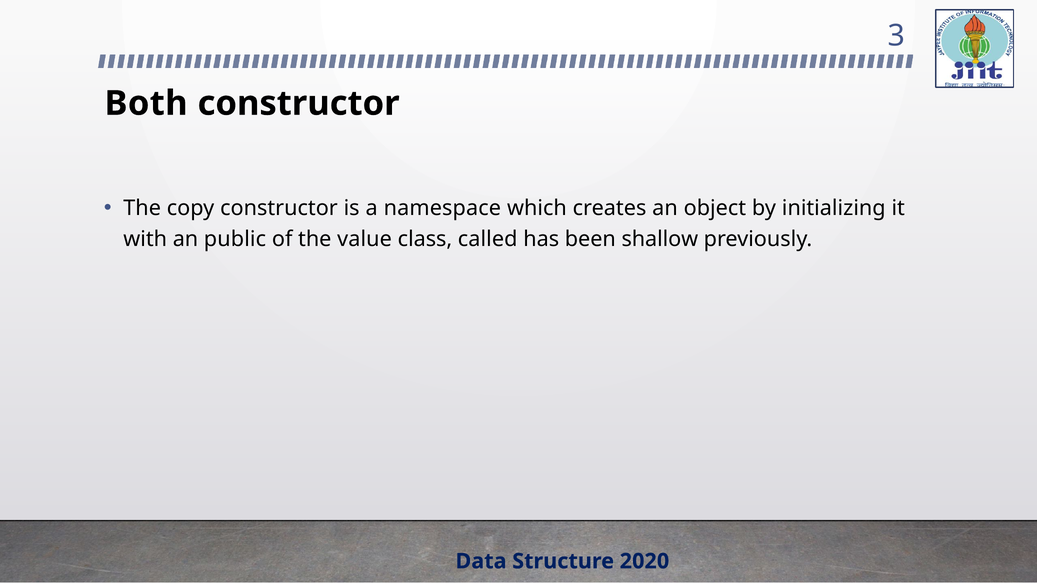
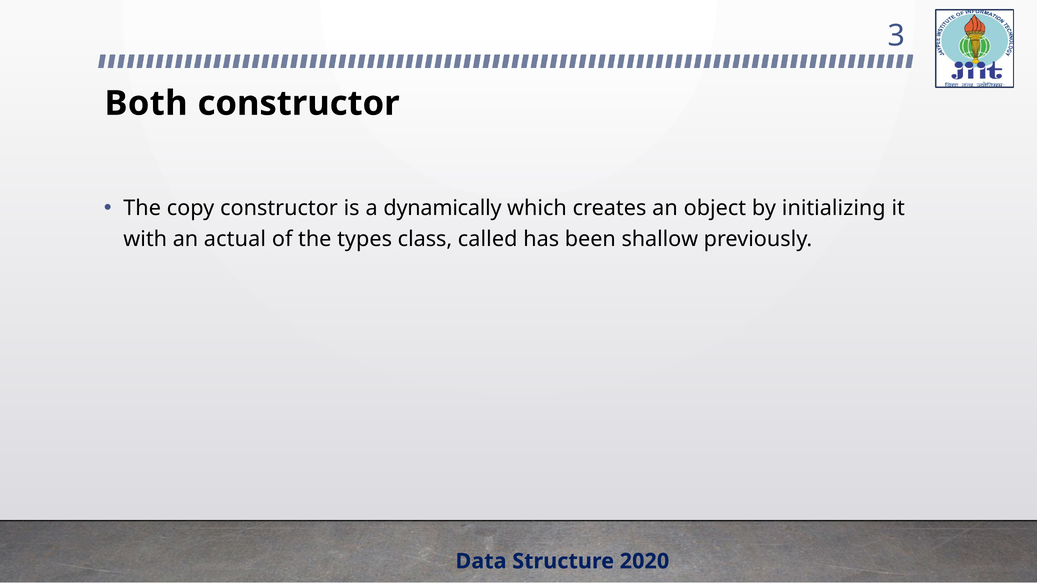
namespace: namespace -> dynamically (443, 208)
public: public -> actual (235, 239)
value: value -> types (365, 239)
